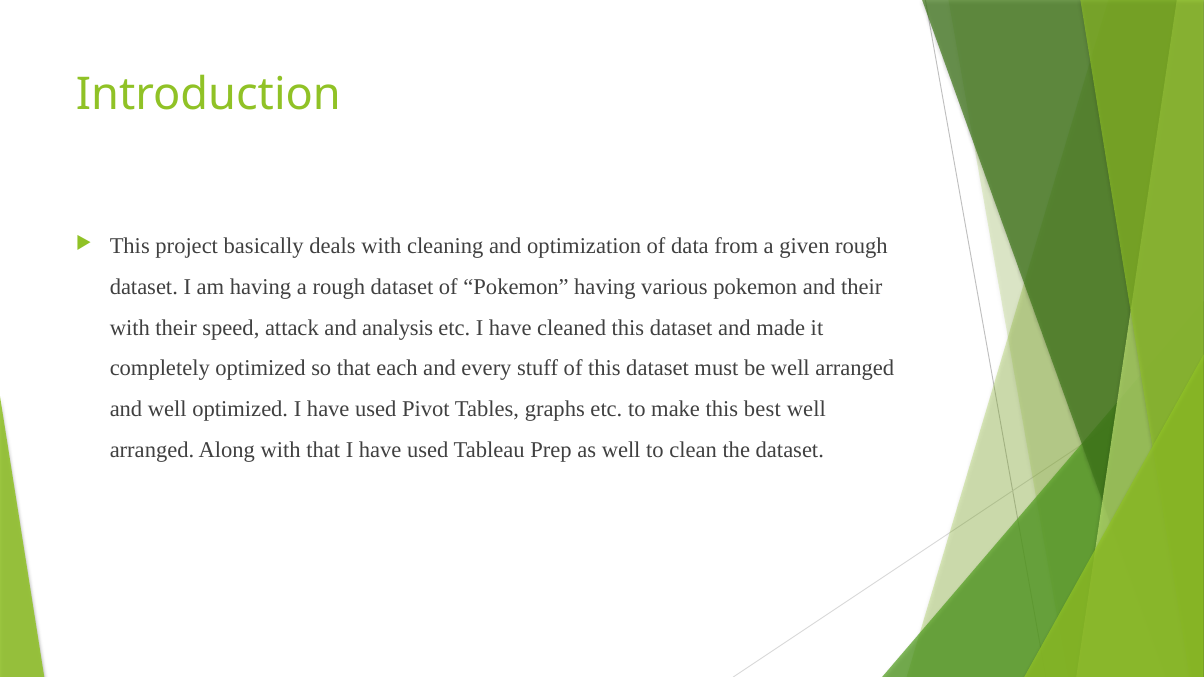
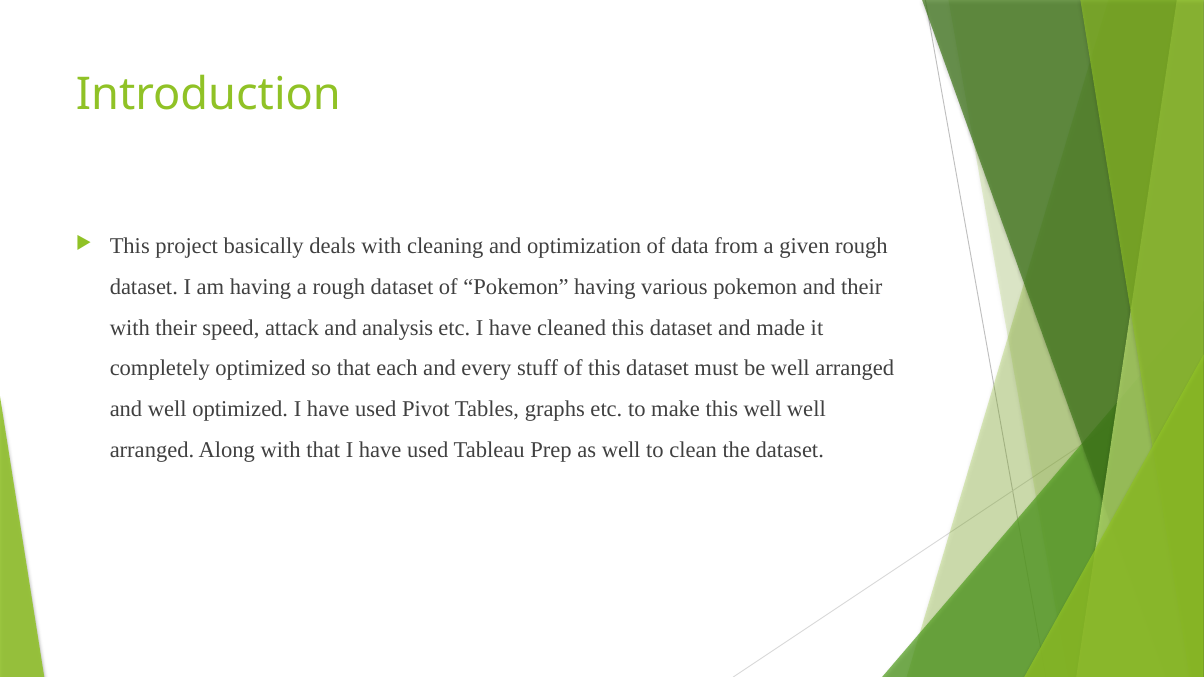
this best: best -> well (763, 409)
